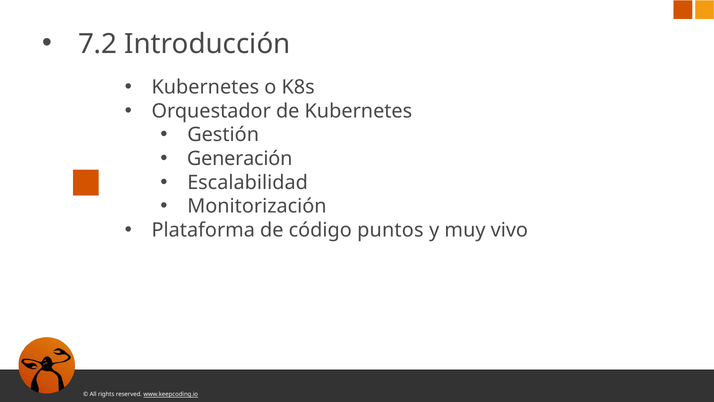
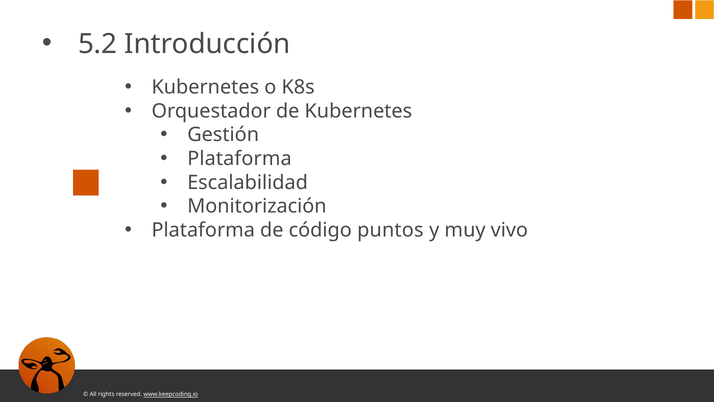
7.2: 7.2 -> 5.2 (98, 44)
Generación: Generación -> Plataforma (239, 159)
